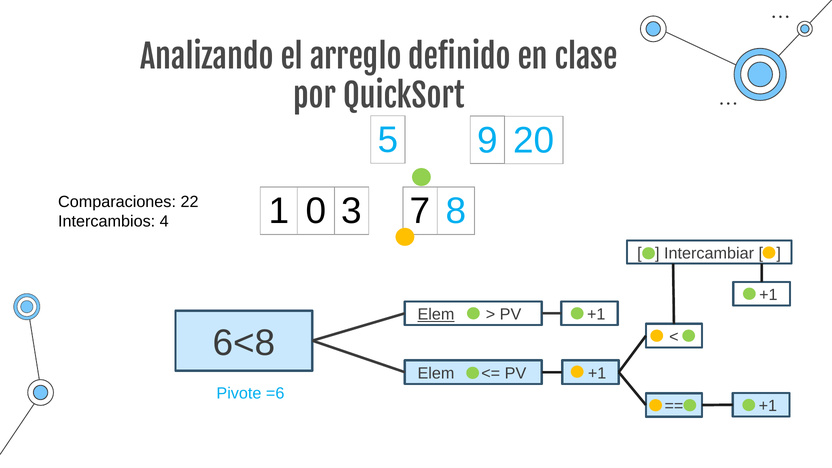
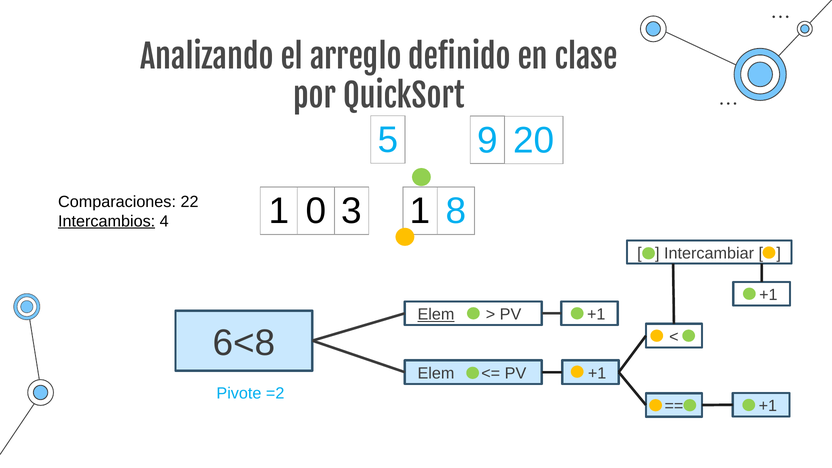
3 7: 7 -> 1 (420, 211)
Intercambios underline: none -> present (107, 221)
=6: =6 -> =2 (275, 394)
